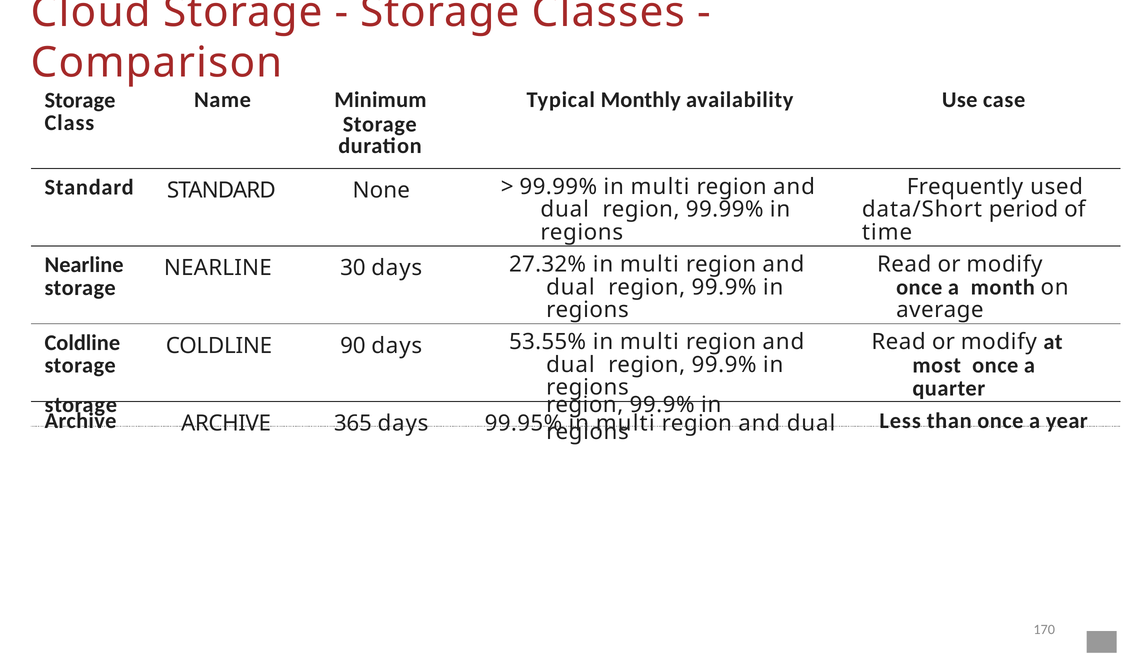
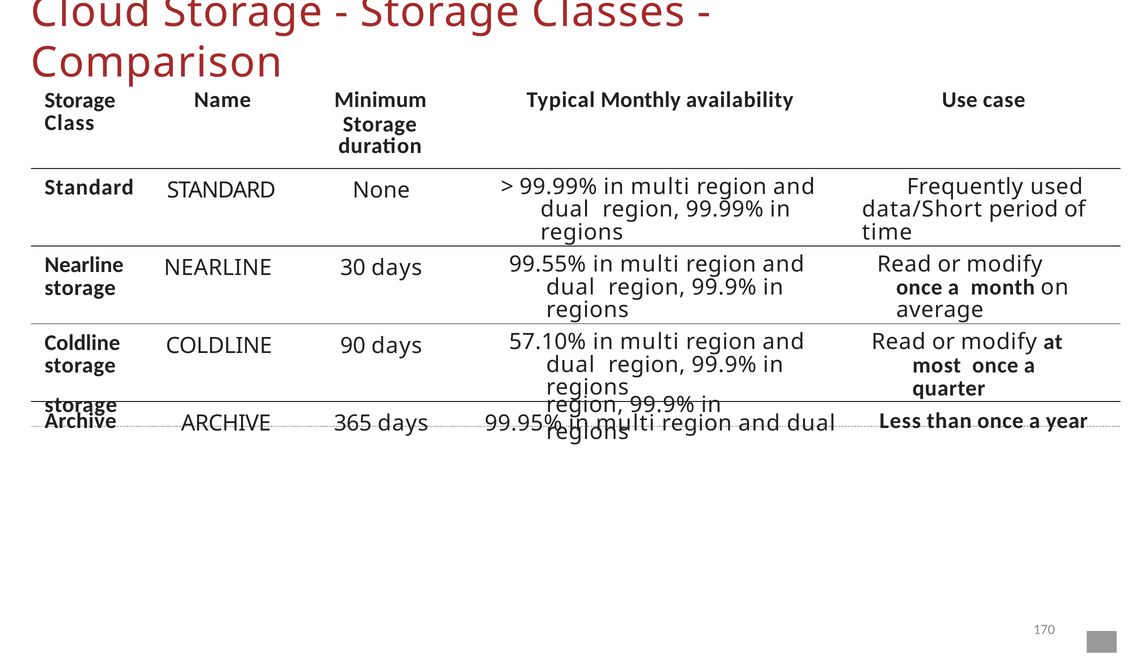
27.32%: 27.32% -> 99.55% (548, 264)
53.55%: 53.55% -> 57.10% (548, 342)
